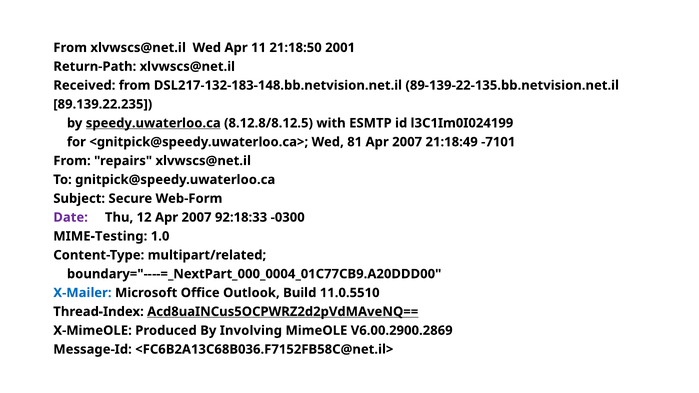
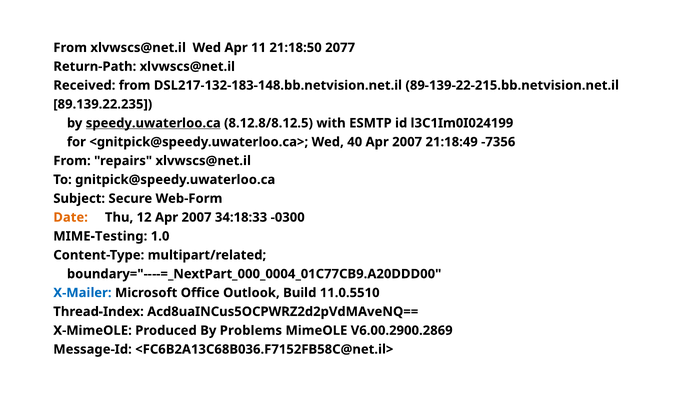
2001: 2001 -> 2077 (340, 48)
89-139-22-135.bb.netvision.net.il: 89-139-22-135.bb.netvision.net.il -> 89-139-22-215.bb.netvision.net.il (512, 85)
81: 81 -> 40 (355, 142)
-7101: -7101 -> -7356 (498, 142)
Date colour: purple -> orange (71, 217)
92:18:33: 92:18:33 -> 34:18:33 (241, 217)
Acd8uaINCus5OCPWRZ2d2pVdMAveNQ== underline: present -> none (283, 312)
Involving: Involving -> Problems (251, 331)
